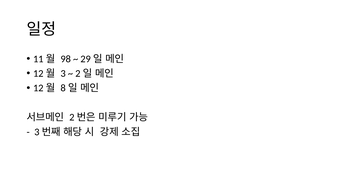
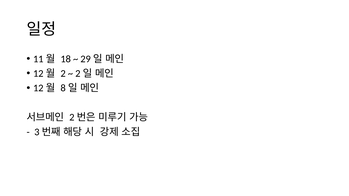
98: 98 -> 18 (66, 59)
3: 3 -> 2 (63, 74)
